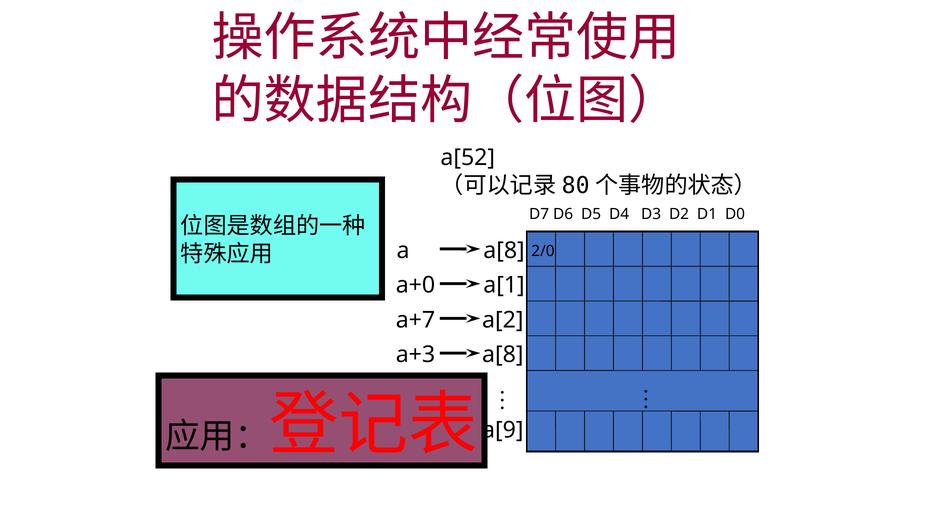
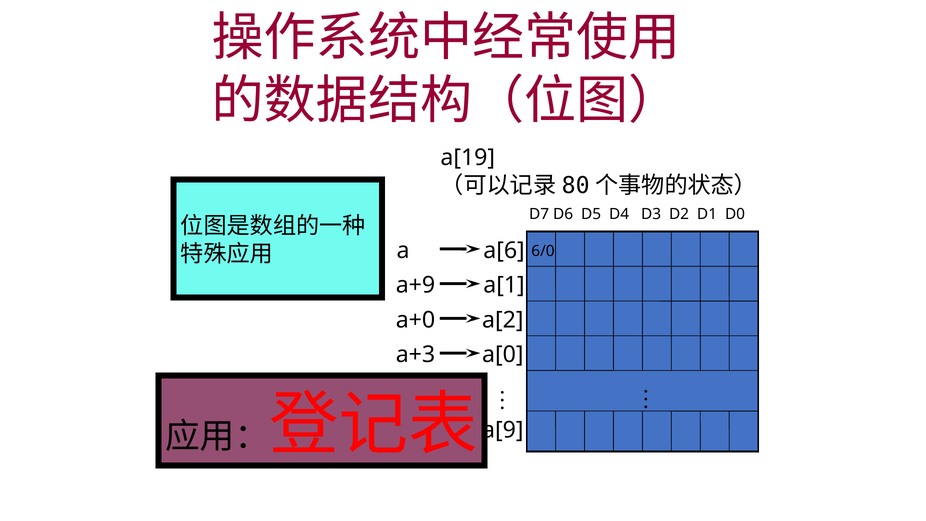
a[52: a[52 -> a[19 (468, 158)
a[8: a[8 -> a[6 (504, 250)
2/0: 2/0 -> 6/0 (543, 251)
a+0: a+0 -> a+9 (415, 285)
a+7: a+7 -> a+0 (415, 320)
a[8: a[8 -> a[0 (503, 355)
